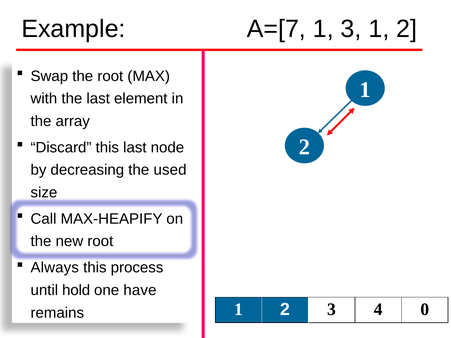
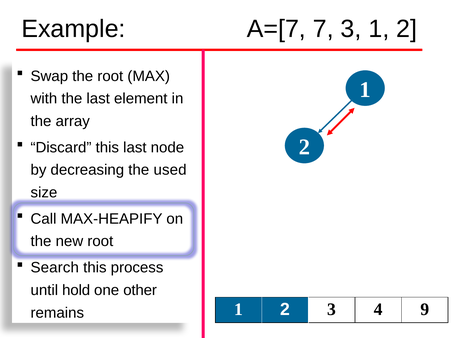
A=[7 1: 1 -> 7 (323, 29)
Always: Always -> Search (55, 268)
have: have -> other (140, 290)
0: 0 -> 9 (425, 309)
